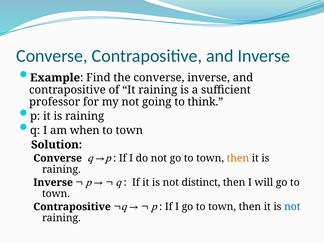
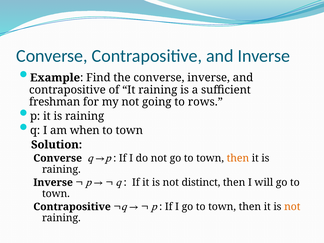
professor: professor -> freshman (55, 102)
think: think -> rows (205, 102)
not colour: blue -> orange (292, 207)
